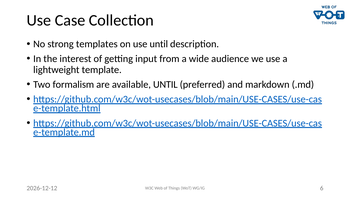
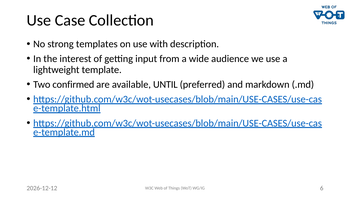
use until: until -> with (159, 44)
formalism: formalism -> confirmed (73, 84)
